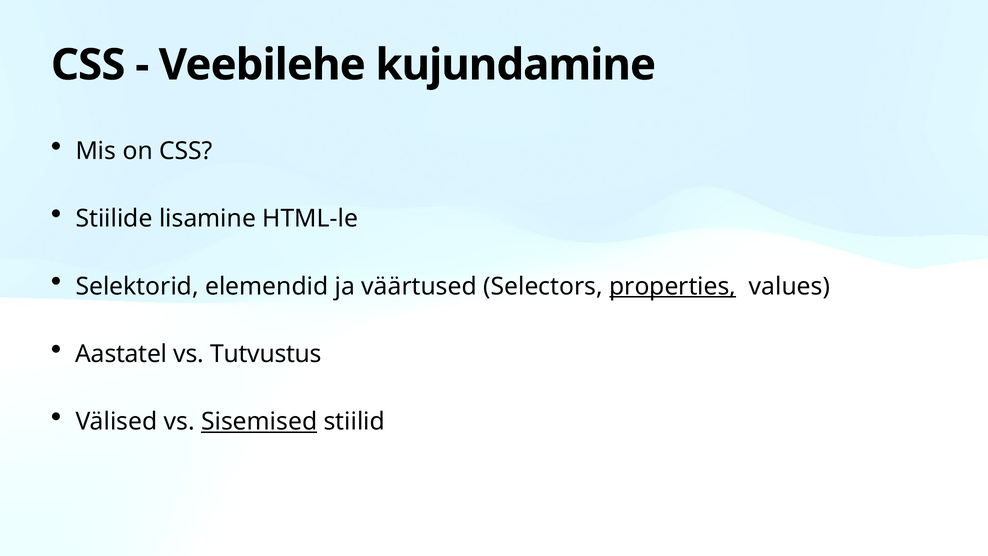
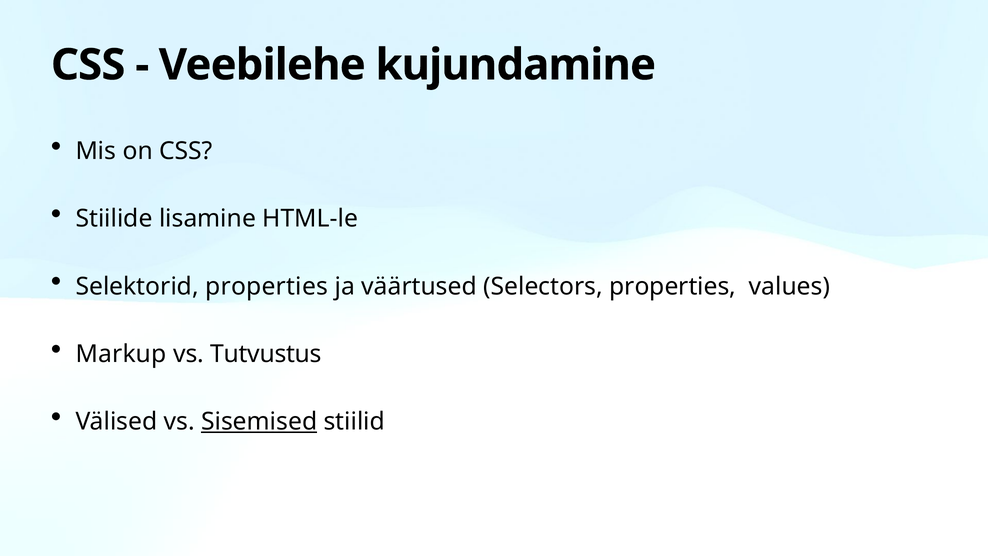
Selektorid elemendid: elemendid -> properties (267, 286)
properties underline: present -> none (673, 286)
Aastatel: Aastatel -> Markup (121, 354)
